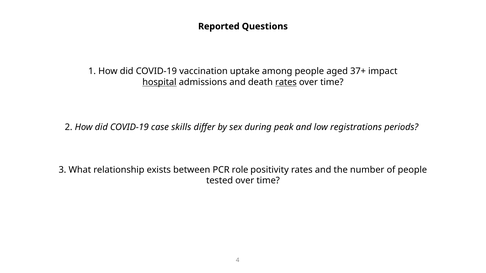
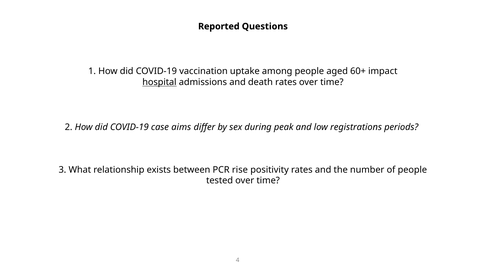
37+: 37+ -> 60+ (358, 71)
rates underline: present -> none (286, 82)
skills: skills -> aims (181, 127)
role: role -> rise (240, 170)
